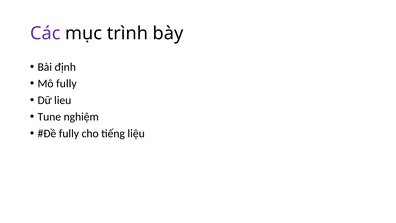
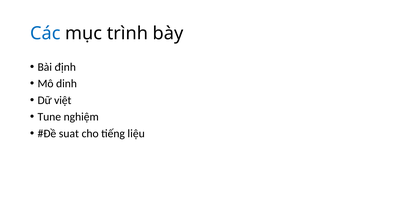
Các colour: purple -> blue (45, 33)
Mô fully: fully -> dinh (66, 84)
lieu: lieu -> việt (63, 100)
fully: fully -> suat (69, 133)
